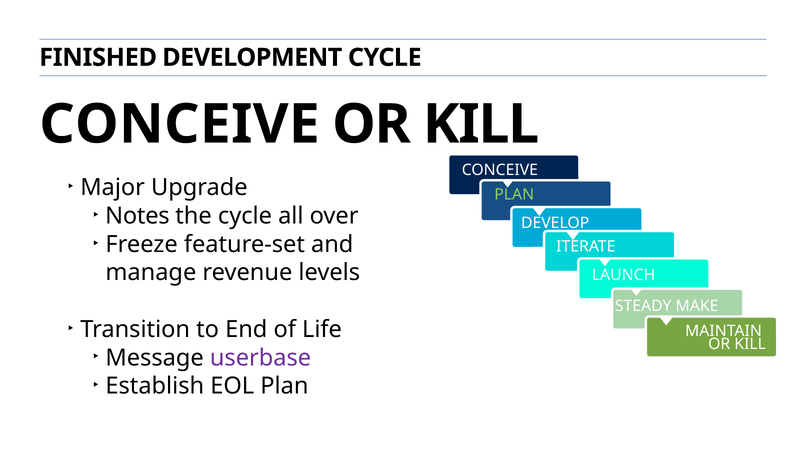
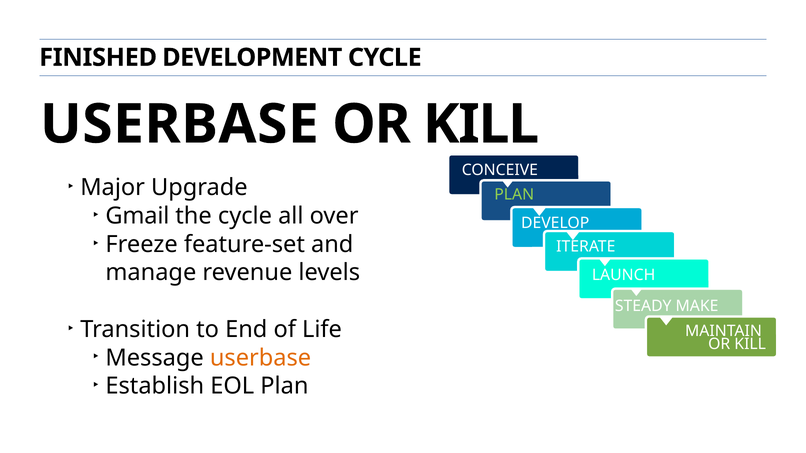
CONCEIVE: CONCEIVE -> USERBASE (179, 124)
Notes: Notes -> Gmail (137, 216)
userbase colour: purple -> orange (261, 357)
